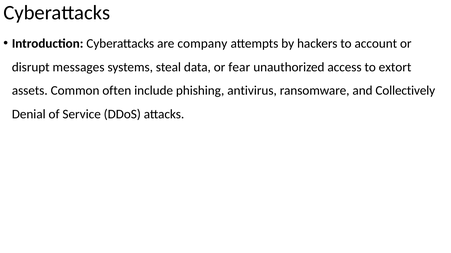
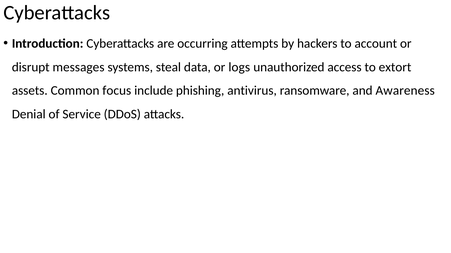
company: company -> occurring (202, 44)
fear: fear -> logs (239, 67)
often: often -> focus (117, 91)
Collectively: Collectively -> Awareness (405, 91)
